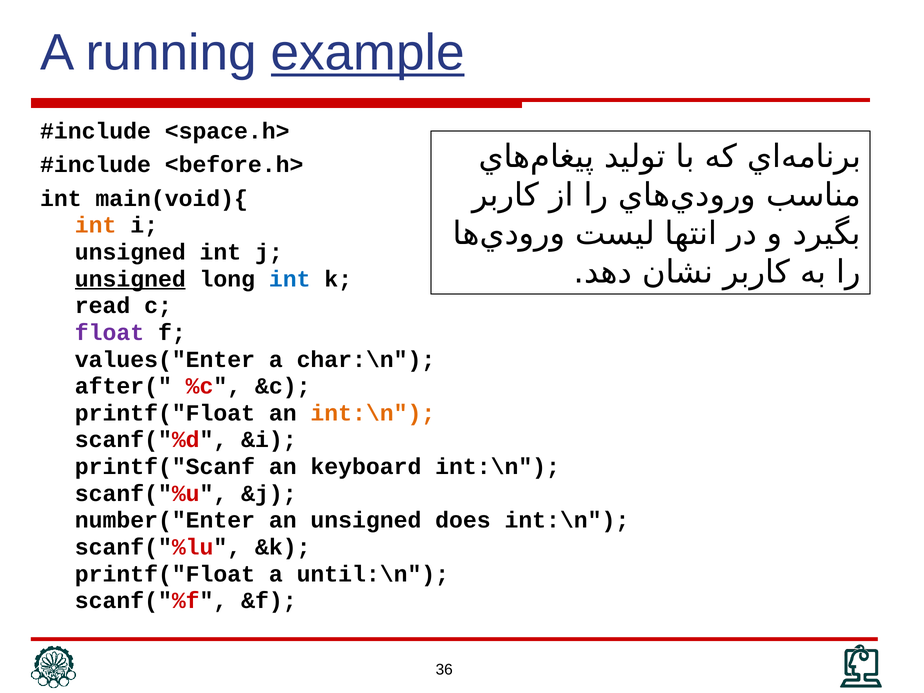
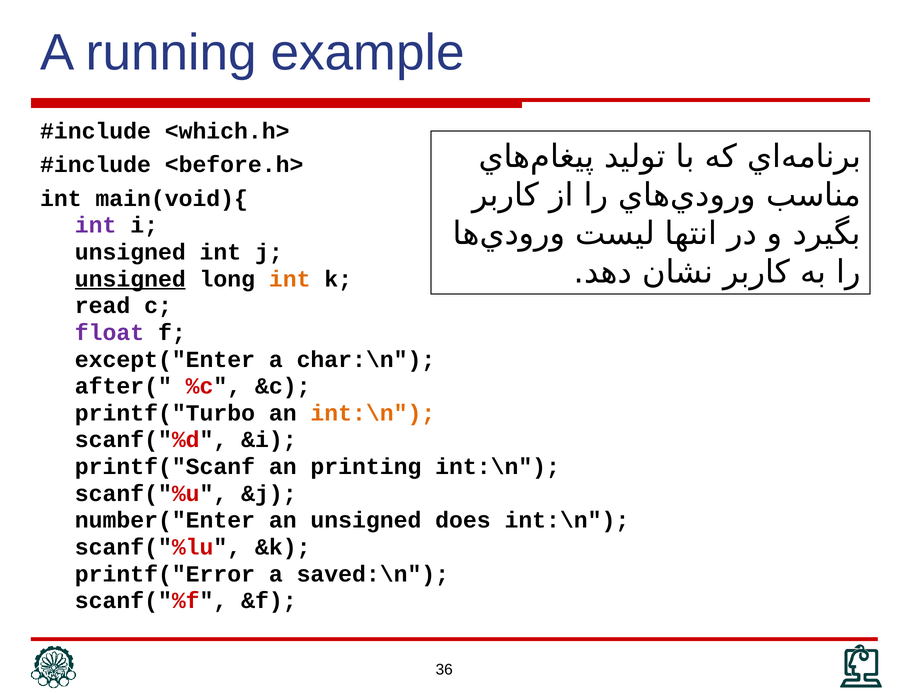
example underline: present -> none (368, 53)
<space.h>: <space.h> -> <which.h> (227, 131)
int colour: orange -> purple (96, 225)
int colour: blue -> orange (290, 279)
values("Enter: values("Enter -> except("Enter (165, 359)
printf("Float: printf("Float -> printf("Turbo (165, 413)
keyboard: keyboard -> printing (366, 467)
printf("Float: printf("Float -> printf("Error (165, 574)
until:\n: until:\n -> saved:\n (373, 574)
